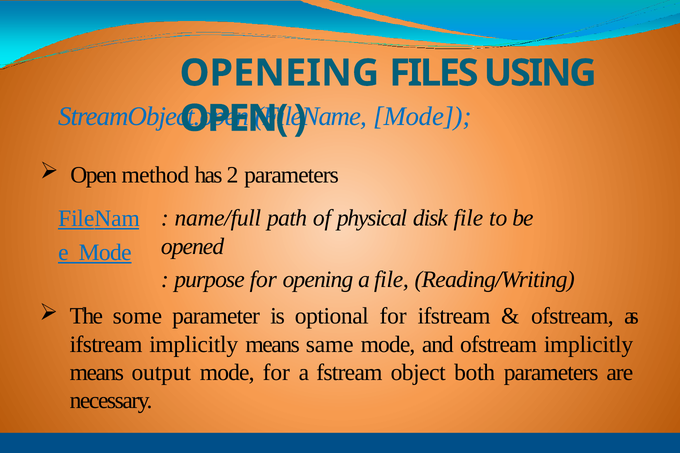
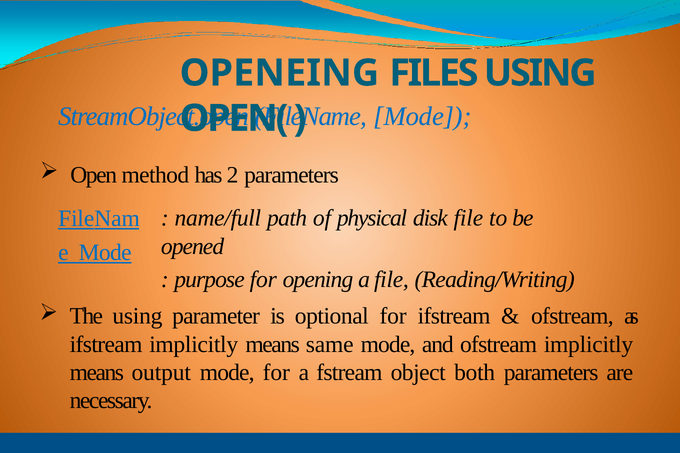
The some: some -> using (137, 316)
